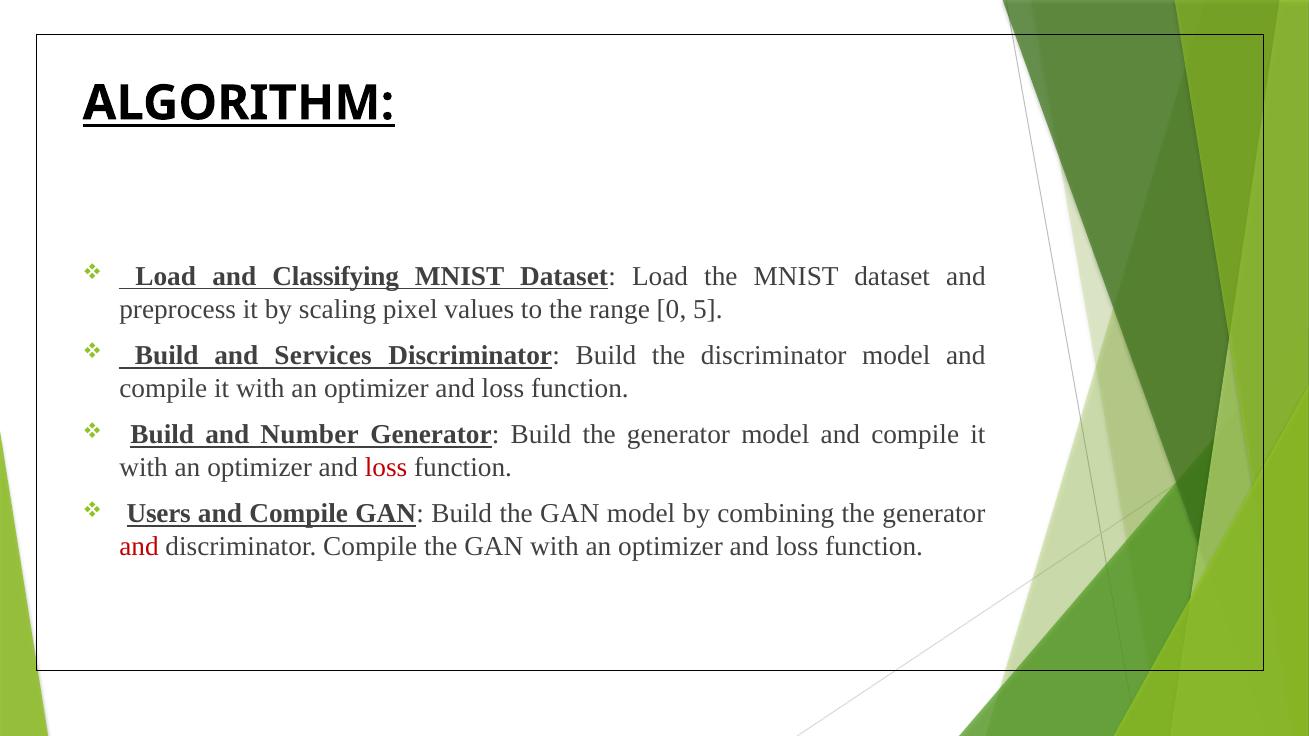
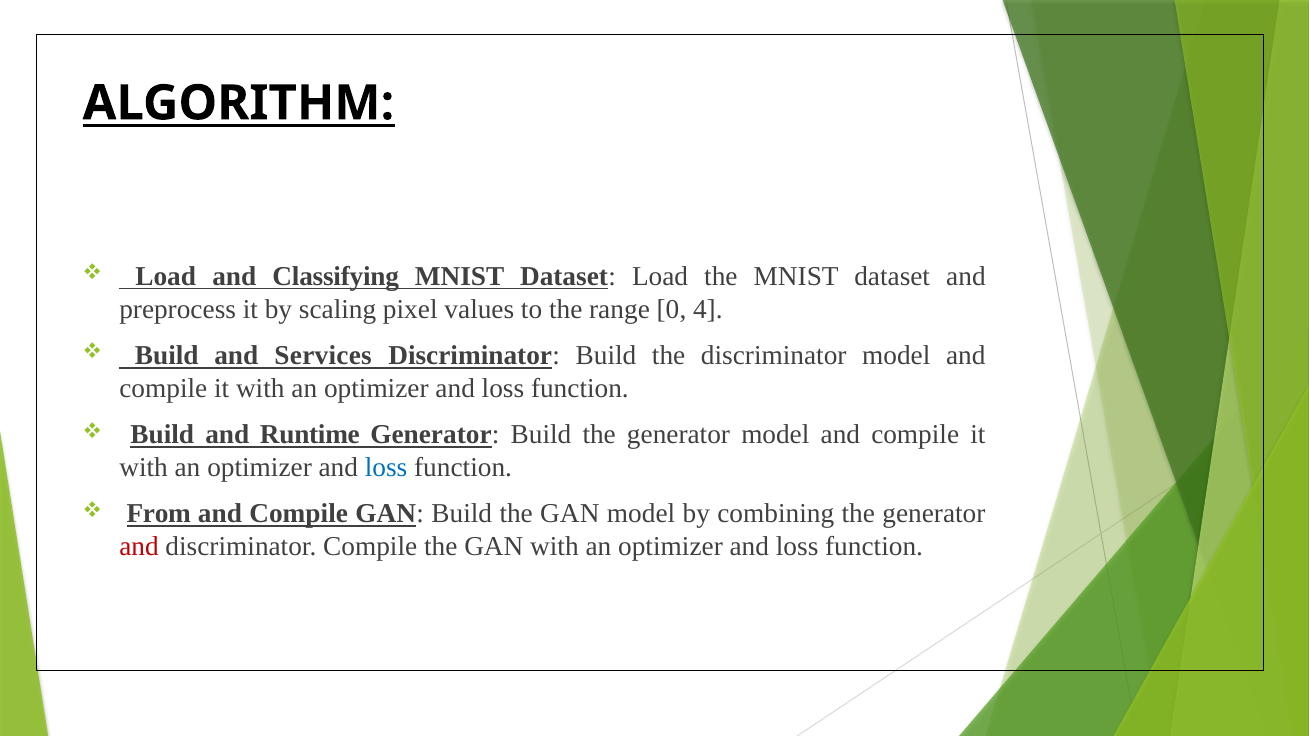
5: 5 -> 4 (708, 310)
Number: Number -> Runtime (310, 435)
loss colour: red -> blue (386, 468)
Users: Users -> From (159, 514)
